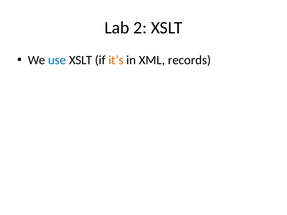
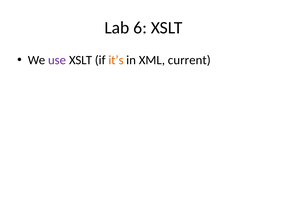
2: 2 -> 6 (140, 28)
use colour: blue -> purple (57, 60)
records: records -> current (189, 60)
